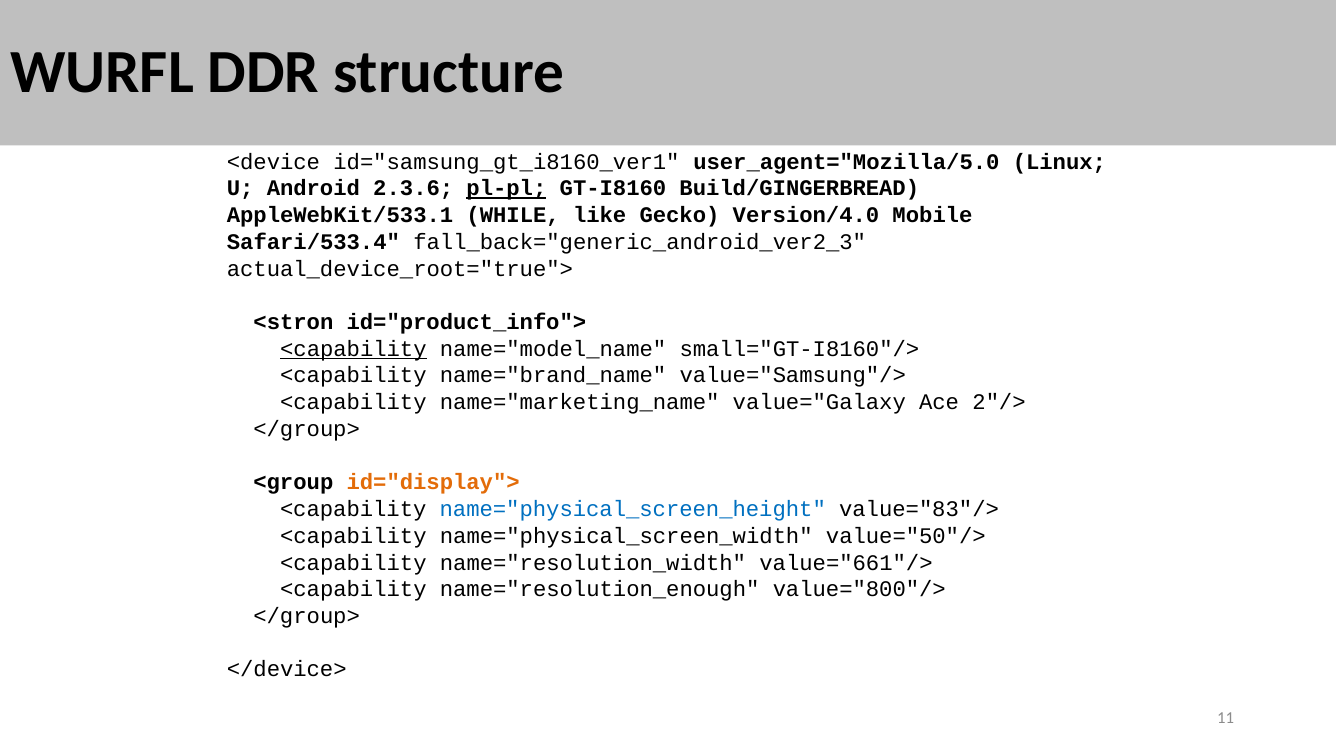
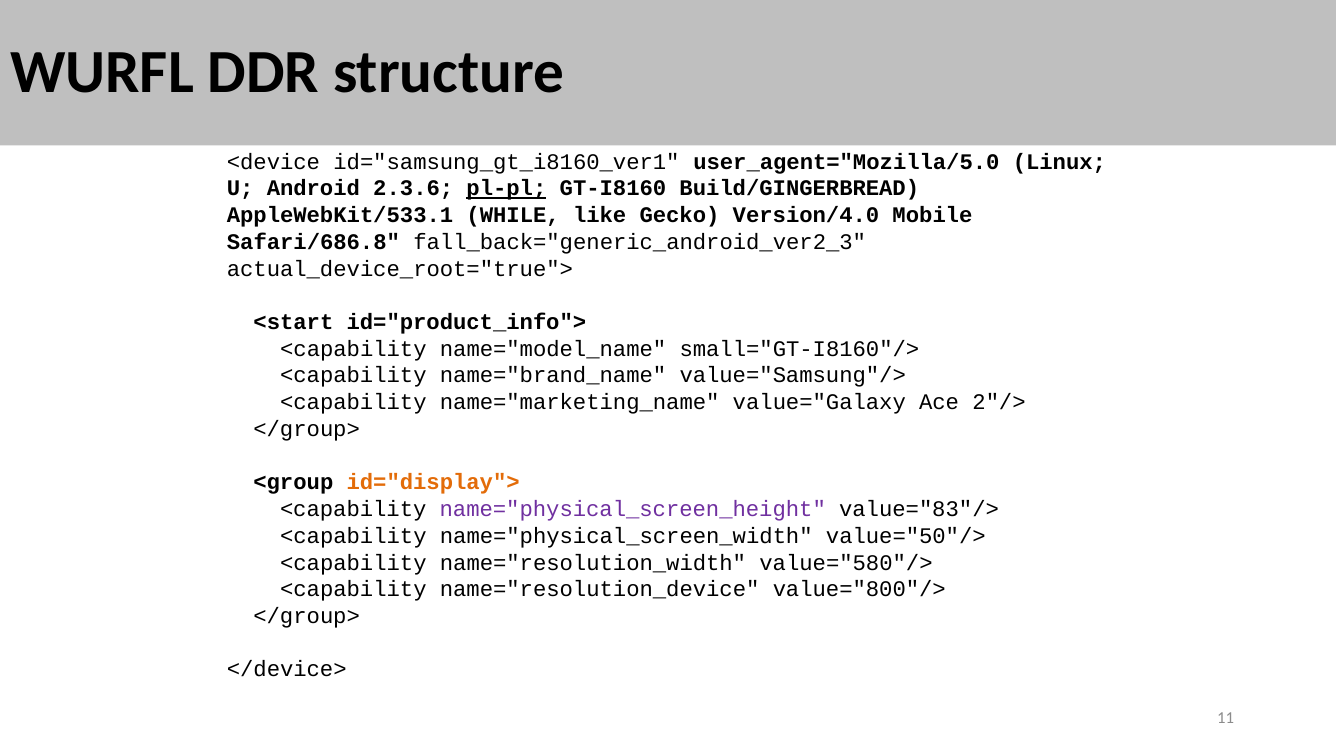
Safari/533.4: Safari/533.4 -> Safari/686.8 (313, 242)
<stron: <stron -> <start (293, 322)
<capability underline: present -> none (353, 349)
name="physical_screen_height colour: blue -> purple (633, 509)
value="661"/>: value="661"/> -> value="580"/> (846, 562)
name="resolution_enough: name="resolution_enough -> name="resolution_device (600, 589)
